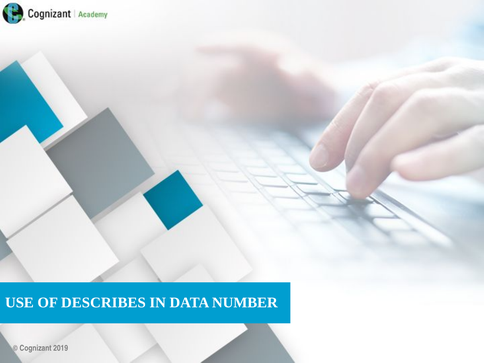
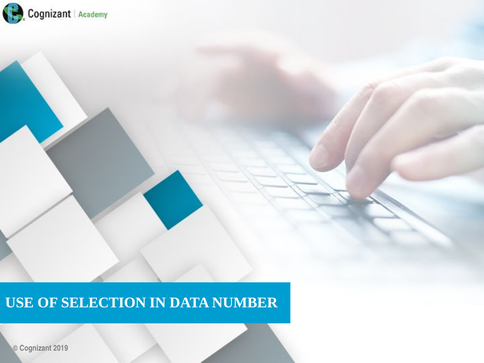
DESCRIBES: DESCRIBES -> SELECTION (104, 303)
